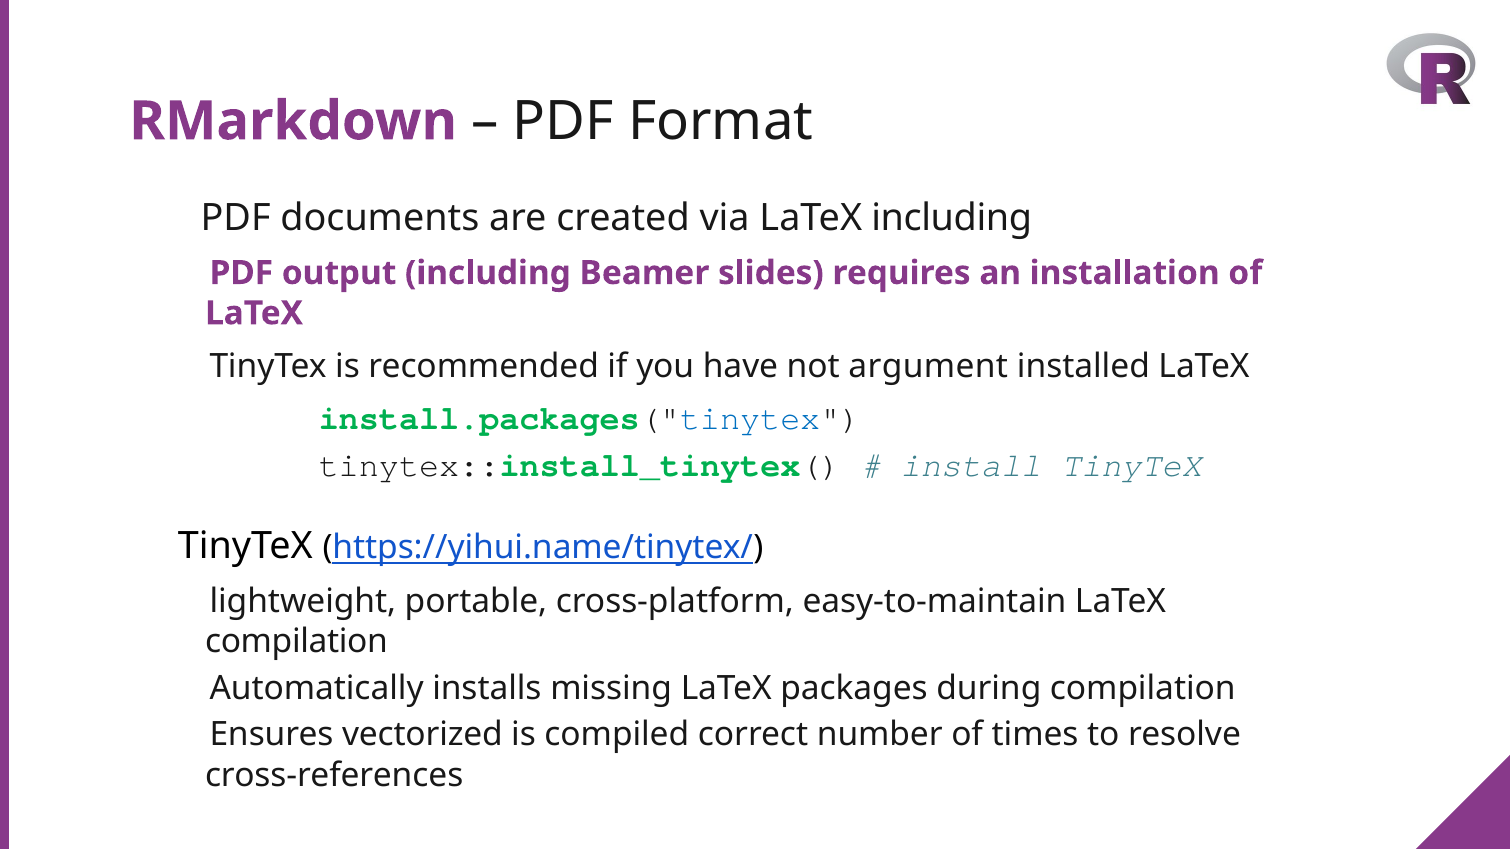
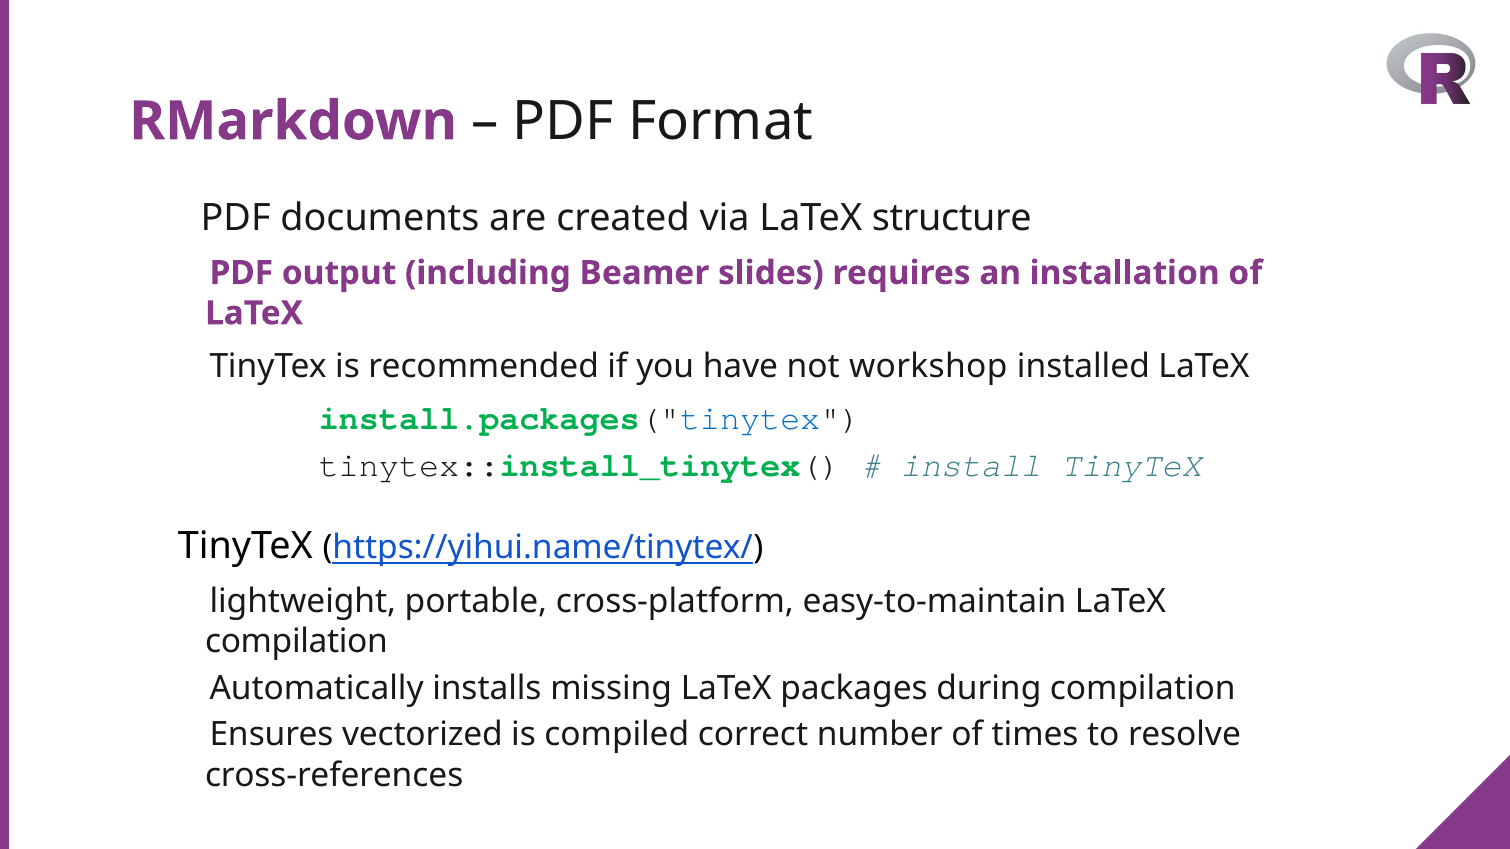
LaTeX including: including -> structure (952, 218)
argument: argument -> workshop (928, 366)
